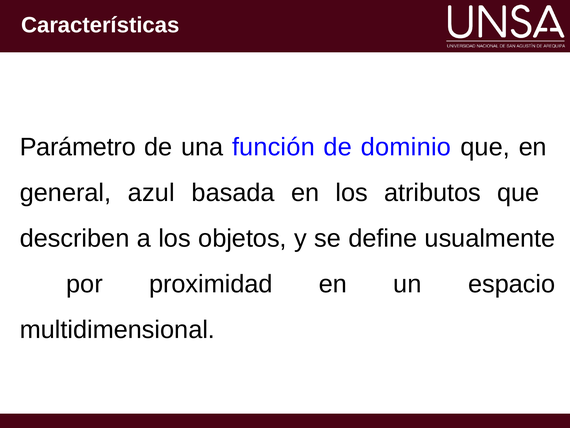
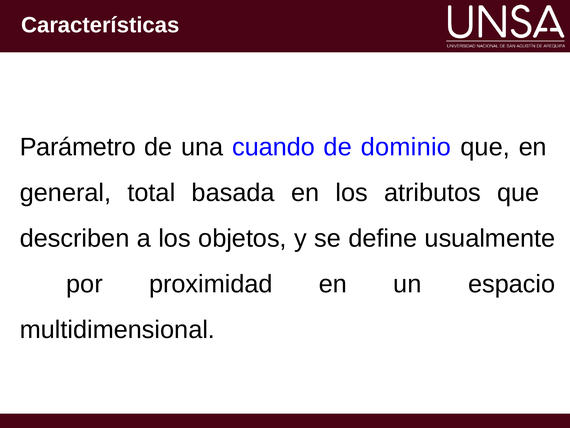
función: función -> cuando (274, 147)
azul: azul -> total (151, 193)
